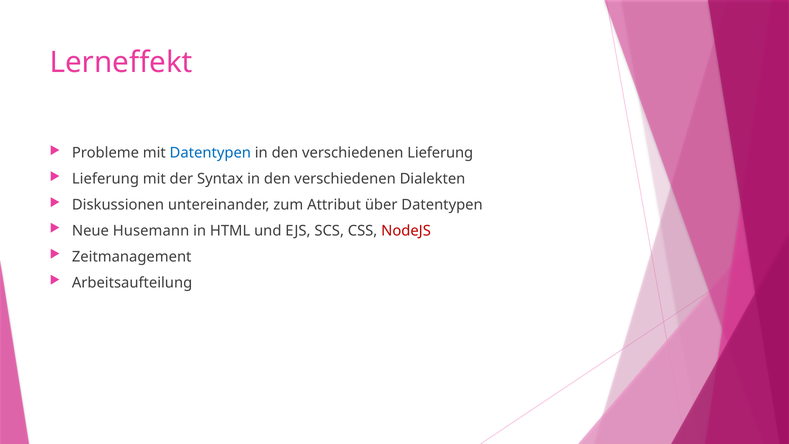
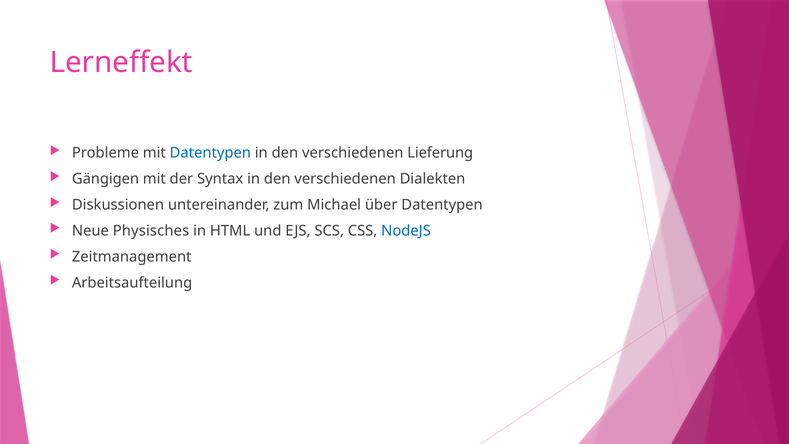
Lieferung: Lieferung -> Gängigen (106, 179)
Attribut: Attribut -> Michael (334, 205)
Husemann: Husemann -> Physisches (151, 231)
NodeJS colour: red -> blue (406, 231)
